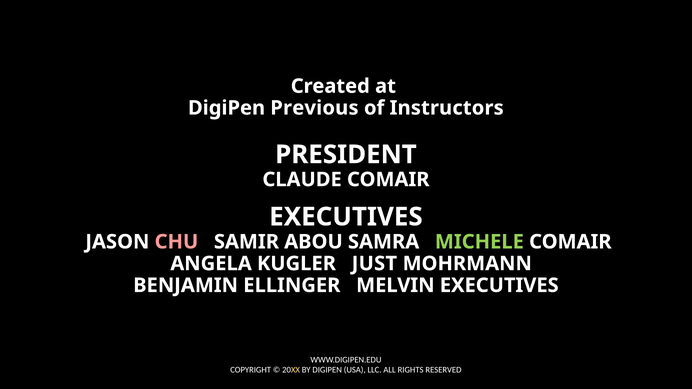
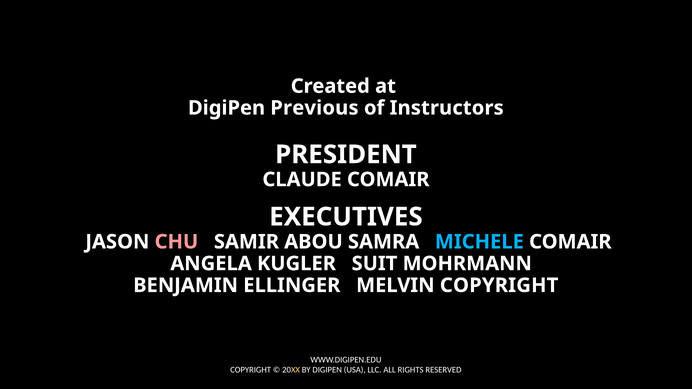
MICHELE colour: light green -> light blue (479, 242)
JUST: JUST -> SUIT (374, 264)
MELVIN EXECUTIVES: EXECUTIVES -> COPYRIGHT (499, 286)
